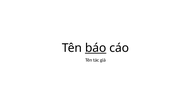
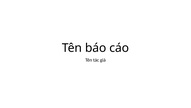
báo underline: present -> none (96, 48)
